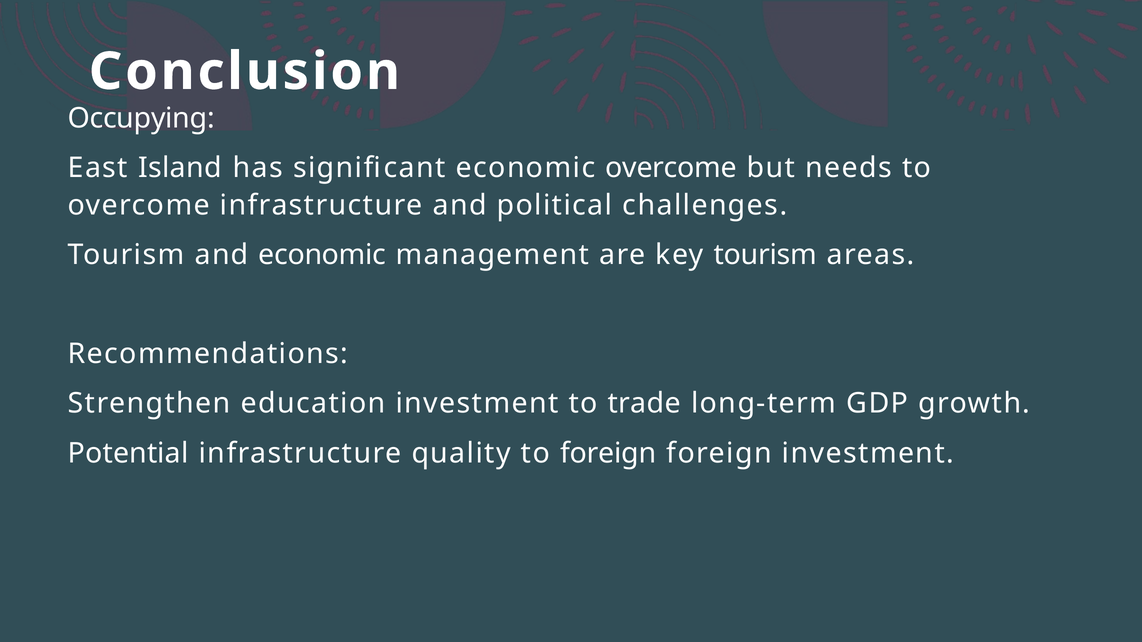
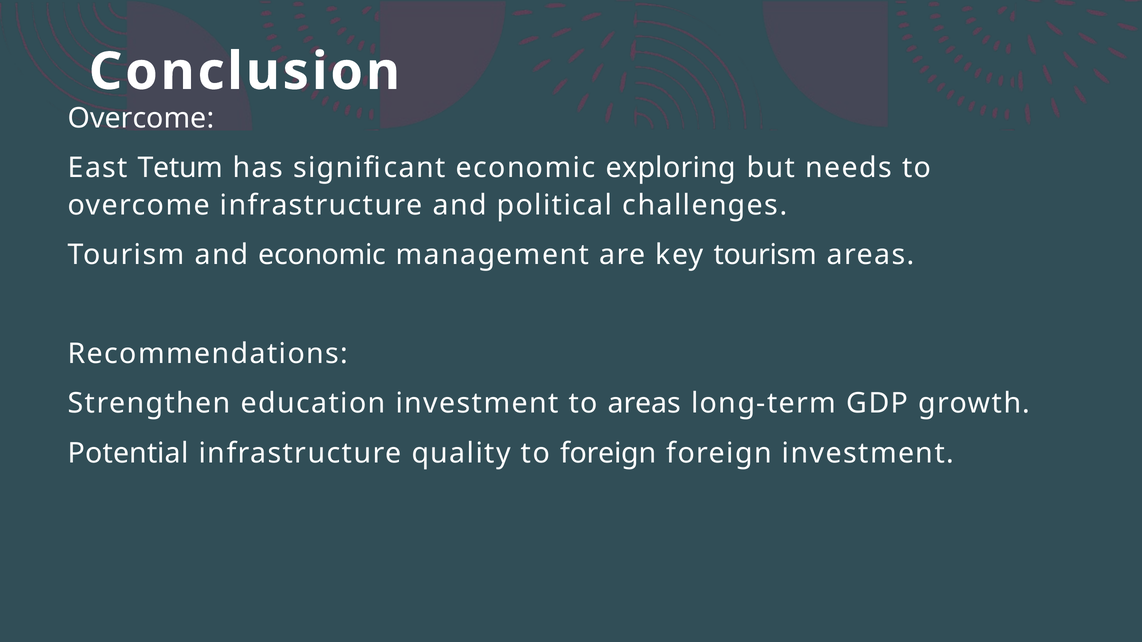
Occupying: Occupying -> Overcome (141, 118)
Island: Island -> Tetum (180, 168)
economic overcome: overcome -> exploring (671, 168)
to trade: trade -> areas (644, 404)
